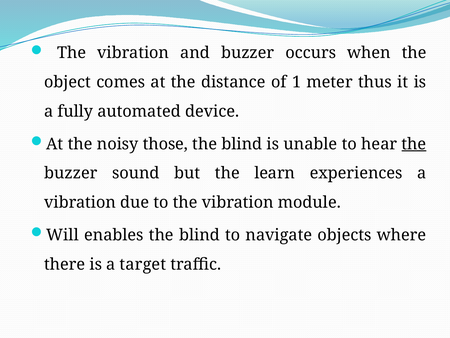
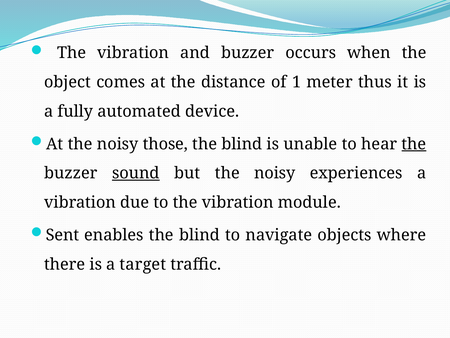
sound underline: none -> present (136, 173)
but the learn: learn -> noisy (275, 173)
Will: Will -> Sent (63, 235)
